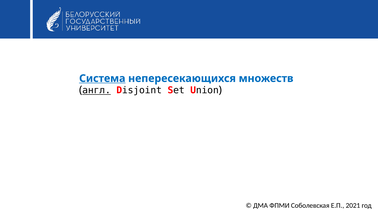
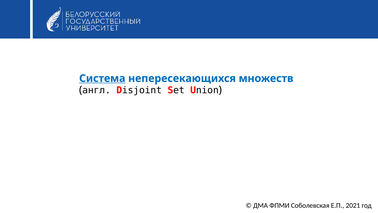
англ underline: present -> none (96, 90)
